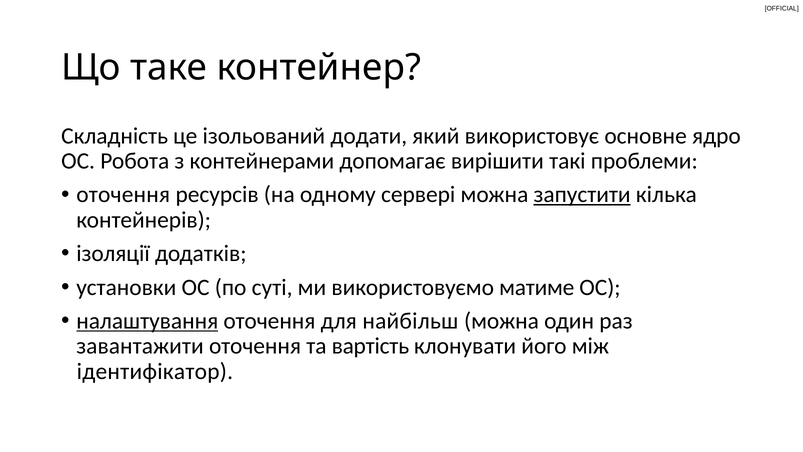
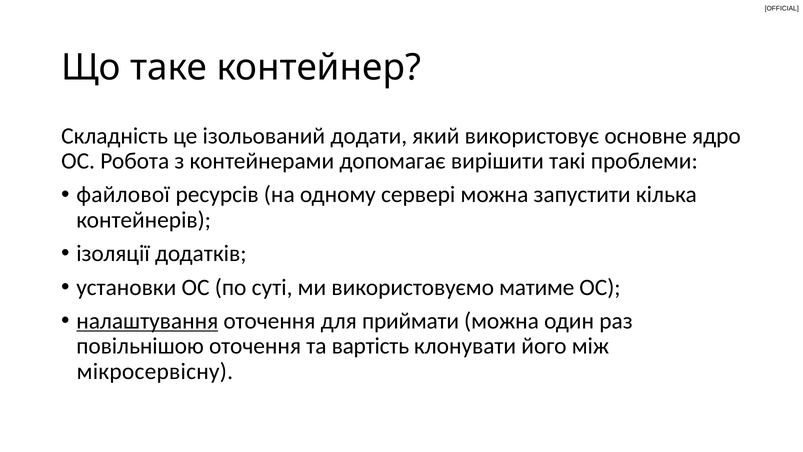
оточення: оточення -> файлової (123, 195)
запустити underline: present -> none (582, 195)
найбільш: найбільш -> приймати (411, 321)
завантажити: завантажити -> повільнішою (140, 346)
ідентифікатор: ідентифікатор -> мікросервісну (155, 371)
